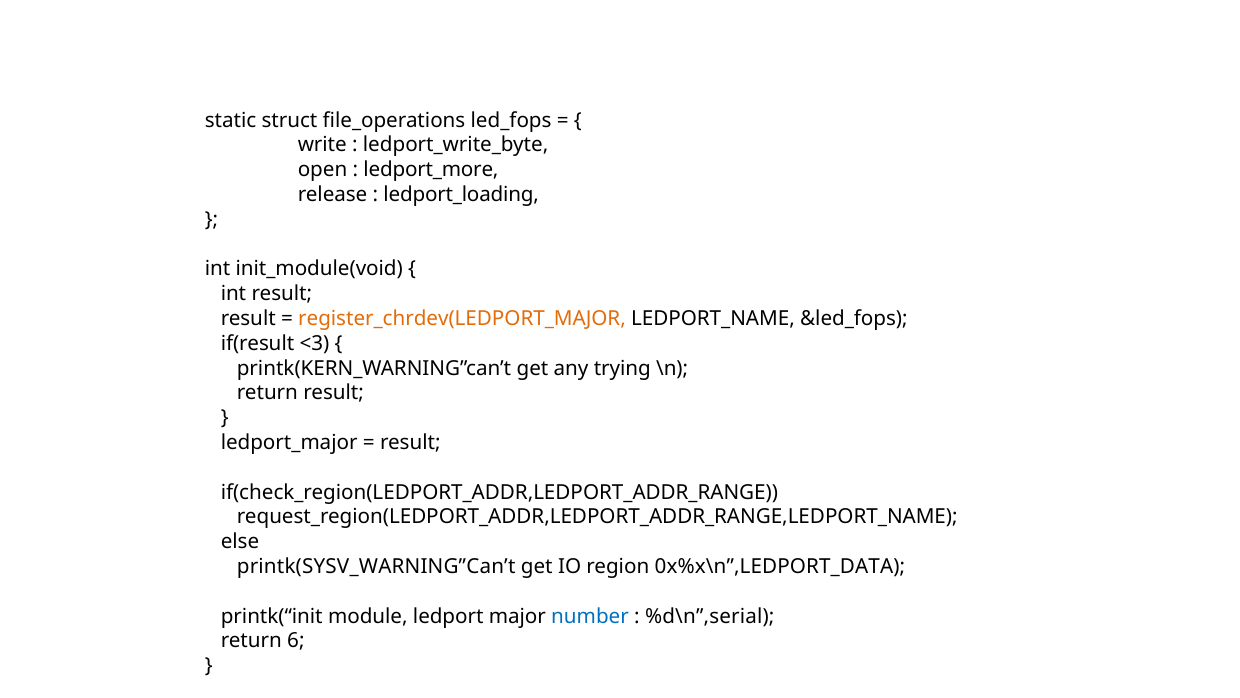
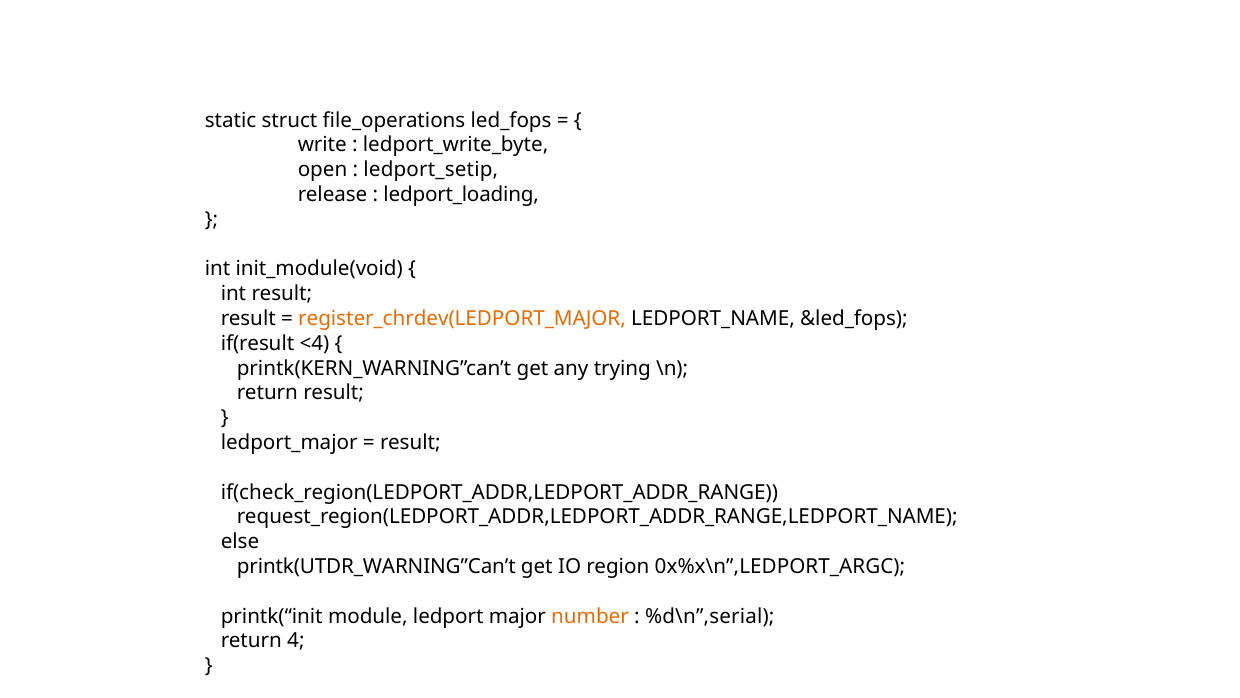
ledport_more: ledport_more -> ledport_setip (431, 170)
<3: <3 -> <4 (315, 343)
printk(SYSV_WARNING”Can’t: printk(SYSV_WARNING”Can’t -> printk(UTDR_WARNING”Can’t (376, 566)
0x%x\n”,LEDPORT_DATA: 0x%x\n”,LEDPORT_DATA -> 0x%x\n”,LEDPORT_ARGC (780, 566)
number colour: blue -> orange (590, 616)
6: 6 -> 4 (296, 641)
